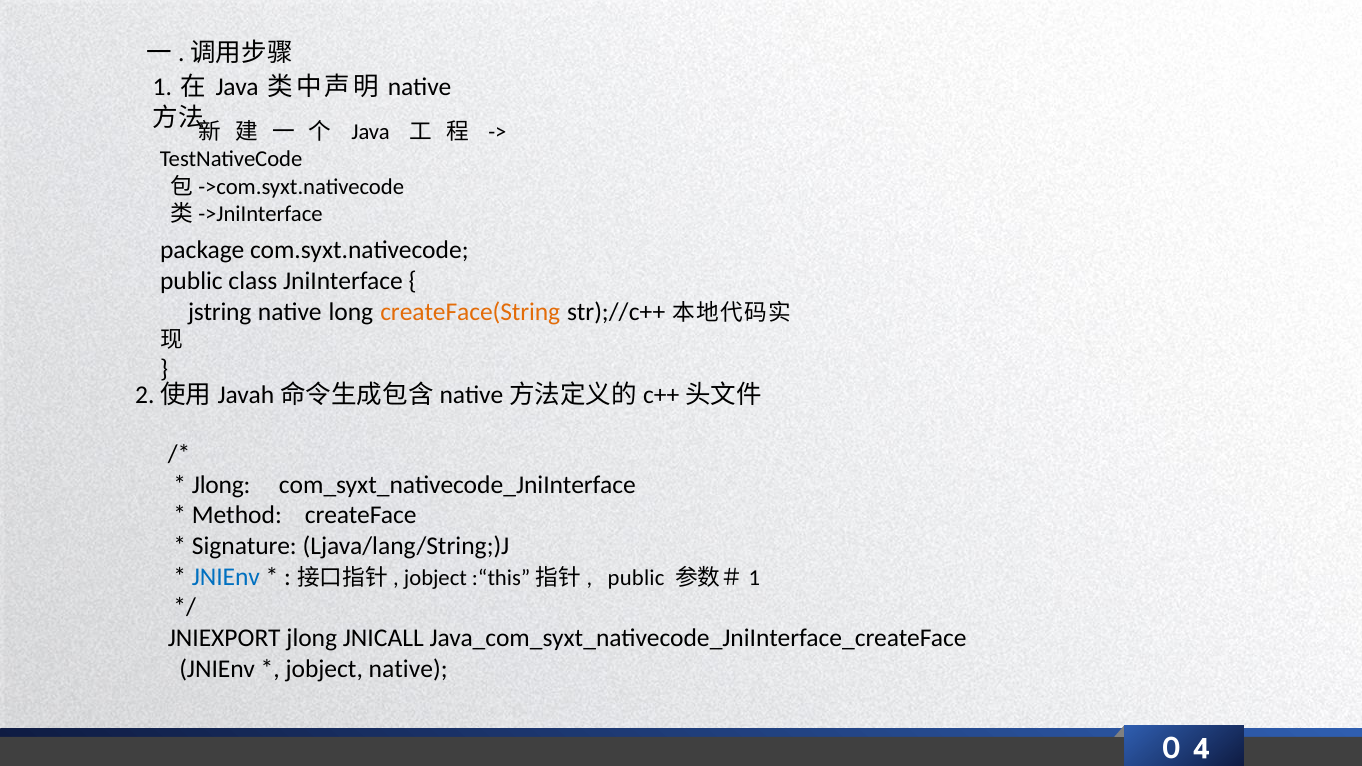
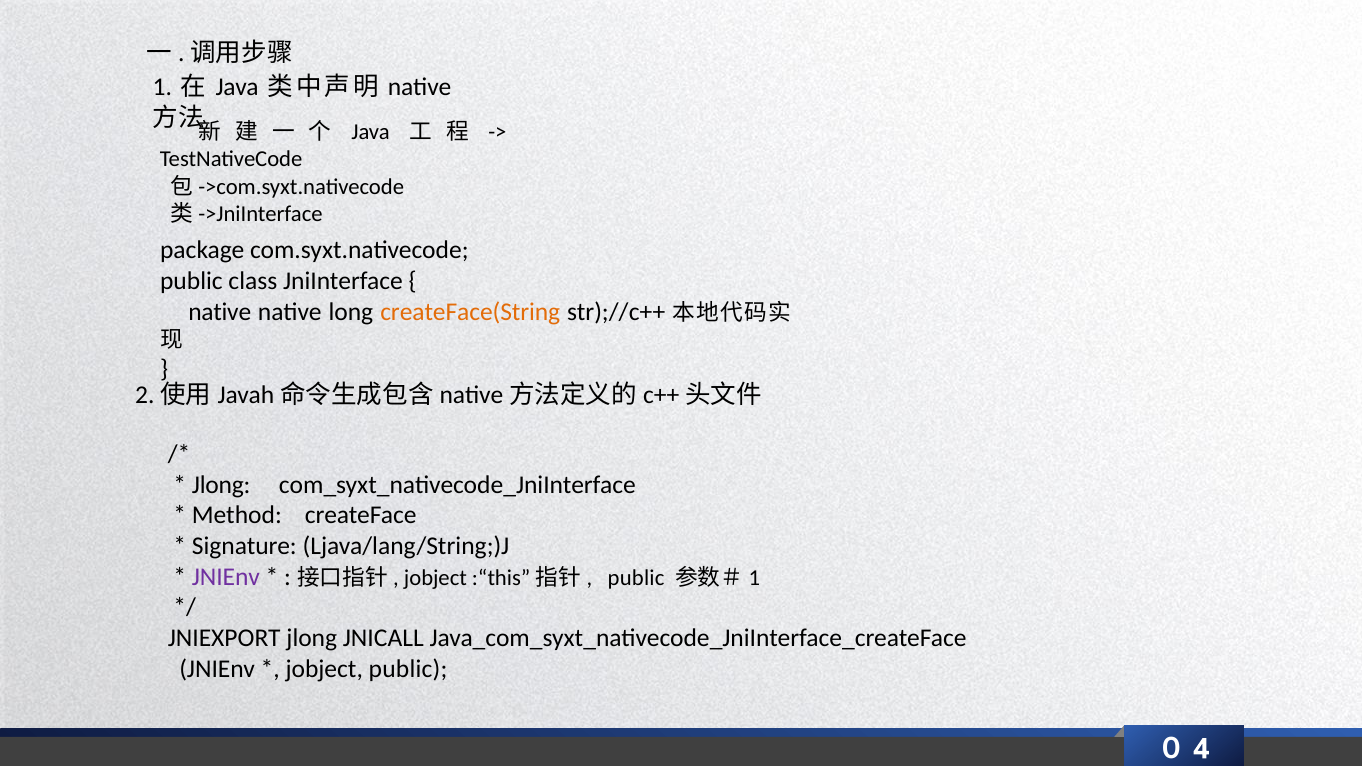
jstring: jstring -> native (220, 312)
JNIEnv colour: blue -> purple (226, 577)
jobject native: native -> public (408, 669)
